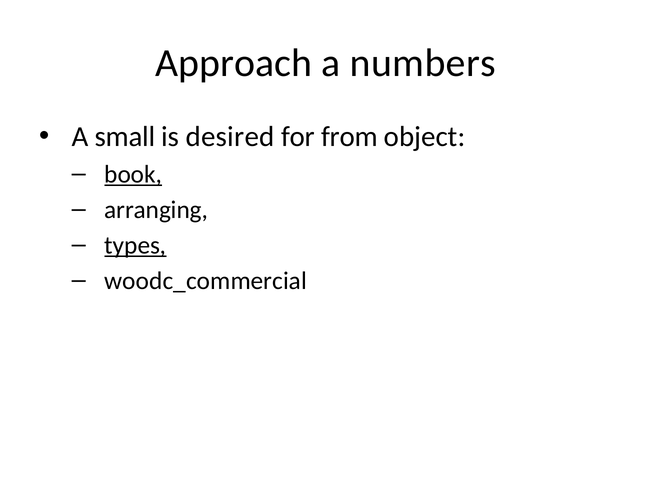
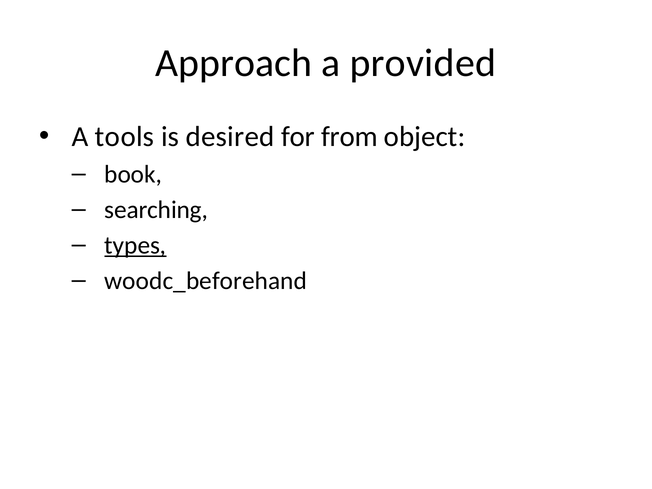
numbers: numbers -> provided (423, 63)
small: small -> tools (125, 137)
book underline: present -> none (133, 174)
arranging: arranging -> searching (156, 210)
woodc_commercial: woodc_commercial -> woodc_beforehand (206, 281)
